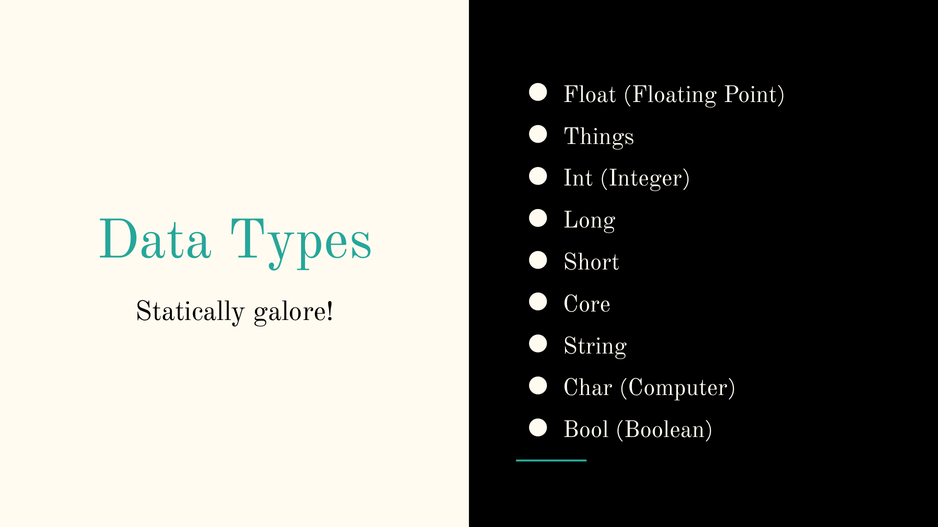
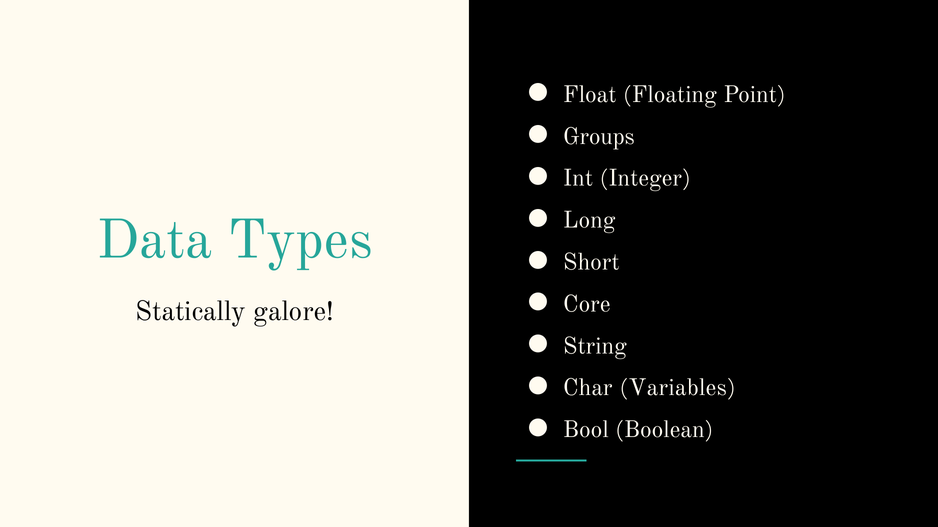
Things: Things -> Groups (599, 137)
Computer: Computer -> Variables (678, 388)
